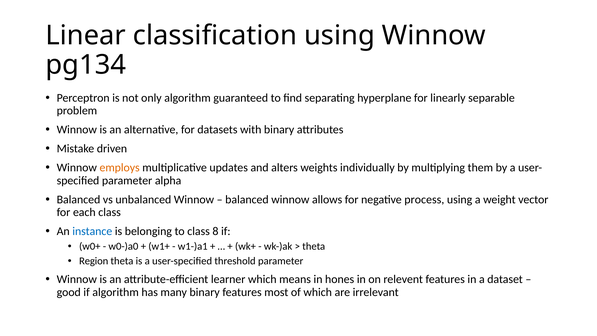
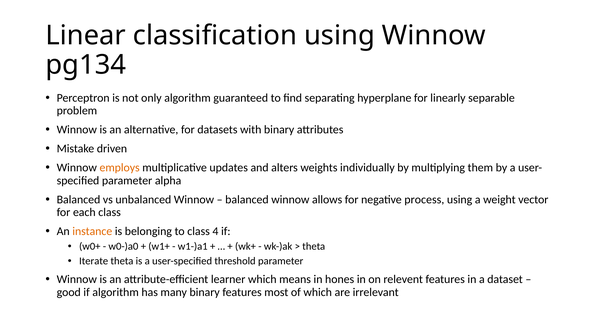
instance colour: blue -> orange (92, 231)
8: 8 -> 4 (215, 231)
Region: Region -> Iterate (94, 261)
